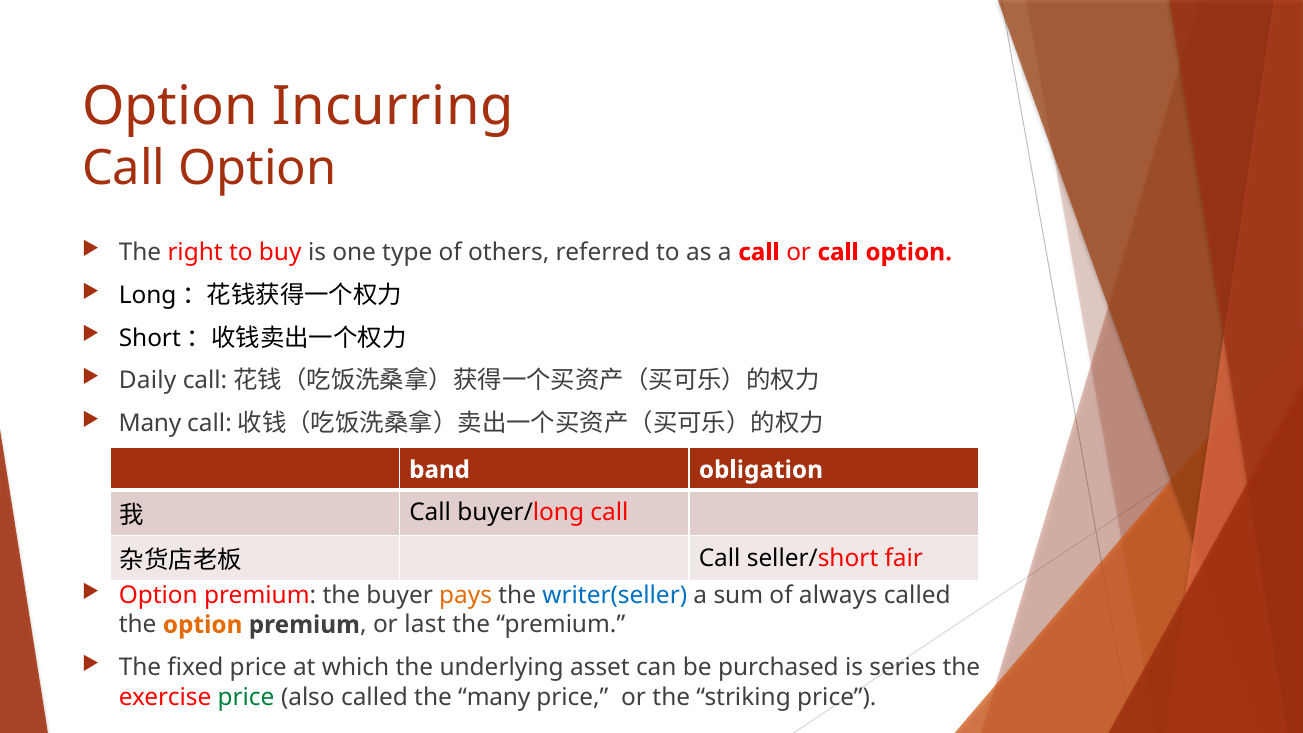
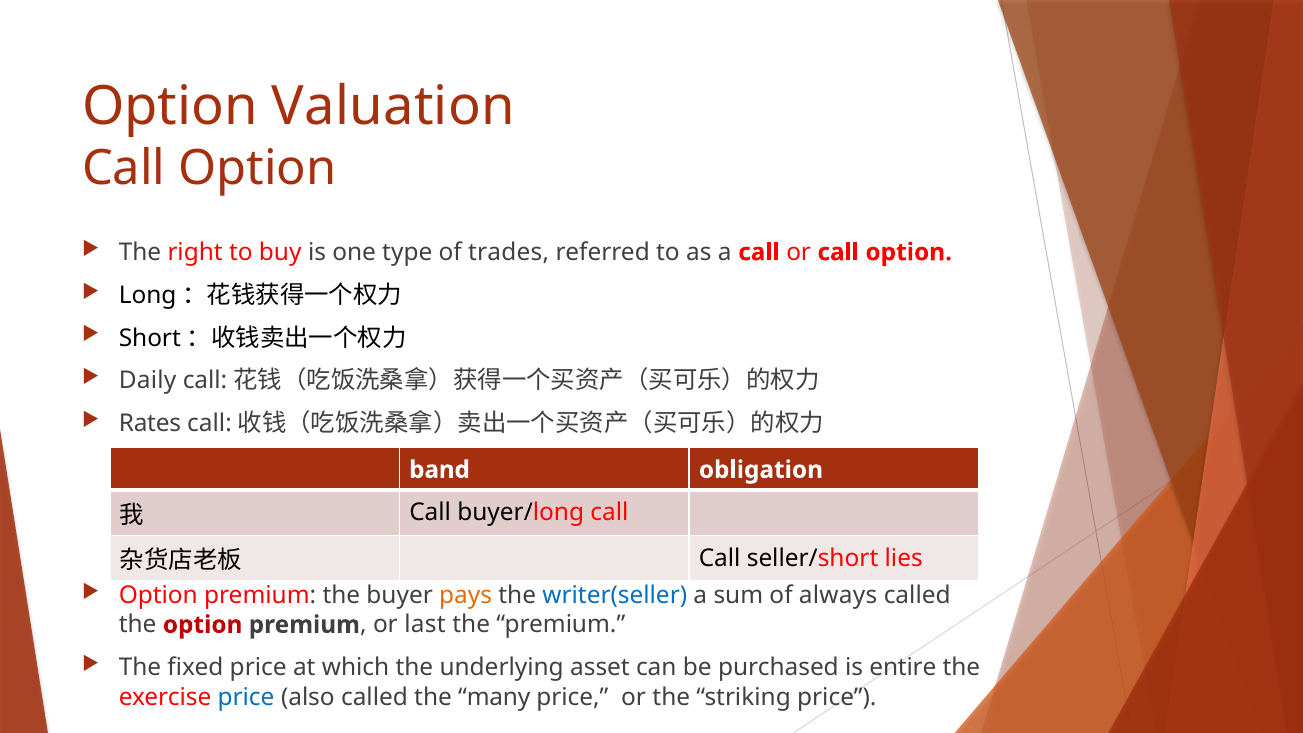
Incurring: Incurring -> Valuation (393, 106)
others: others -> trades (509, 252)
Many: Many -> Rates (150, 424)
fair: fair -> lies (904, 558)
option colour: orange -> red (203, 625)
series: series -> entire (903, 668)
price colour: green -> blue (246, 697)
